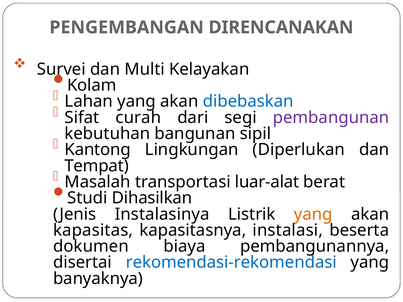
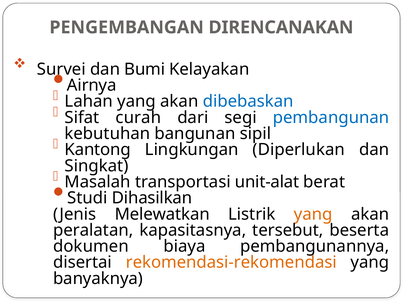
Multi: Multi -> Bumi (145, 69)
Kolam: Kolam -> Airnya (92, 85)
pembangunan colour: purple -> blue (331, 118)
Tempat: Tempat -> Singkat (96, 166)
luar-alat: luar-alat -> unit-alat (267, 182)
Instalasinya: Instalasinya -> Melewatkan (162, 214)
kapasitas: kapasitas -> peralatan (93, 230)
instalasi: instalasi -> tersebut (288, 230)
rekomendasi-rekomendasi colour: blue -> orange (231, 263)
